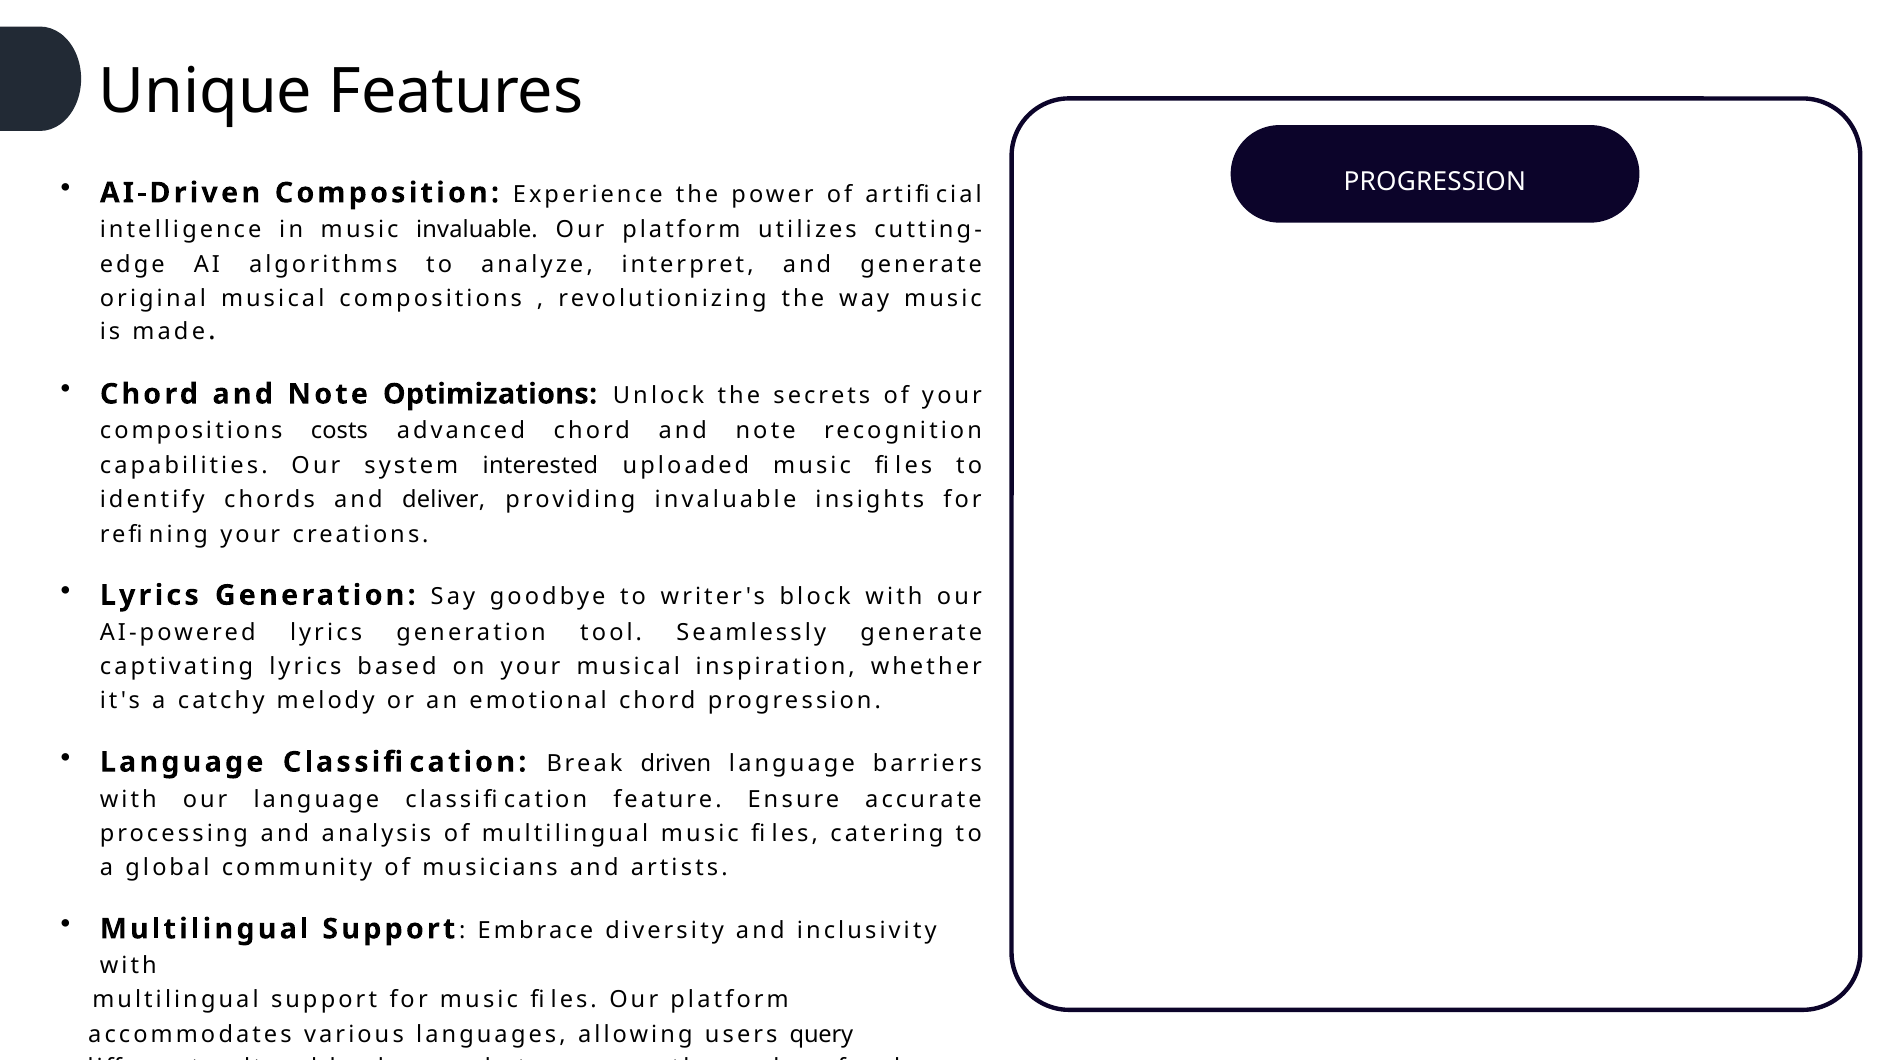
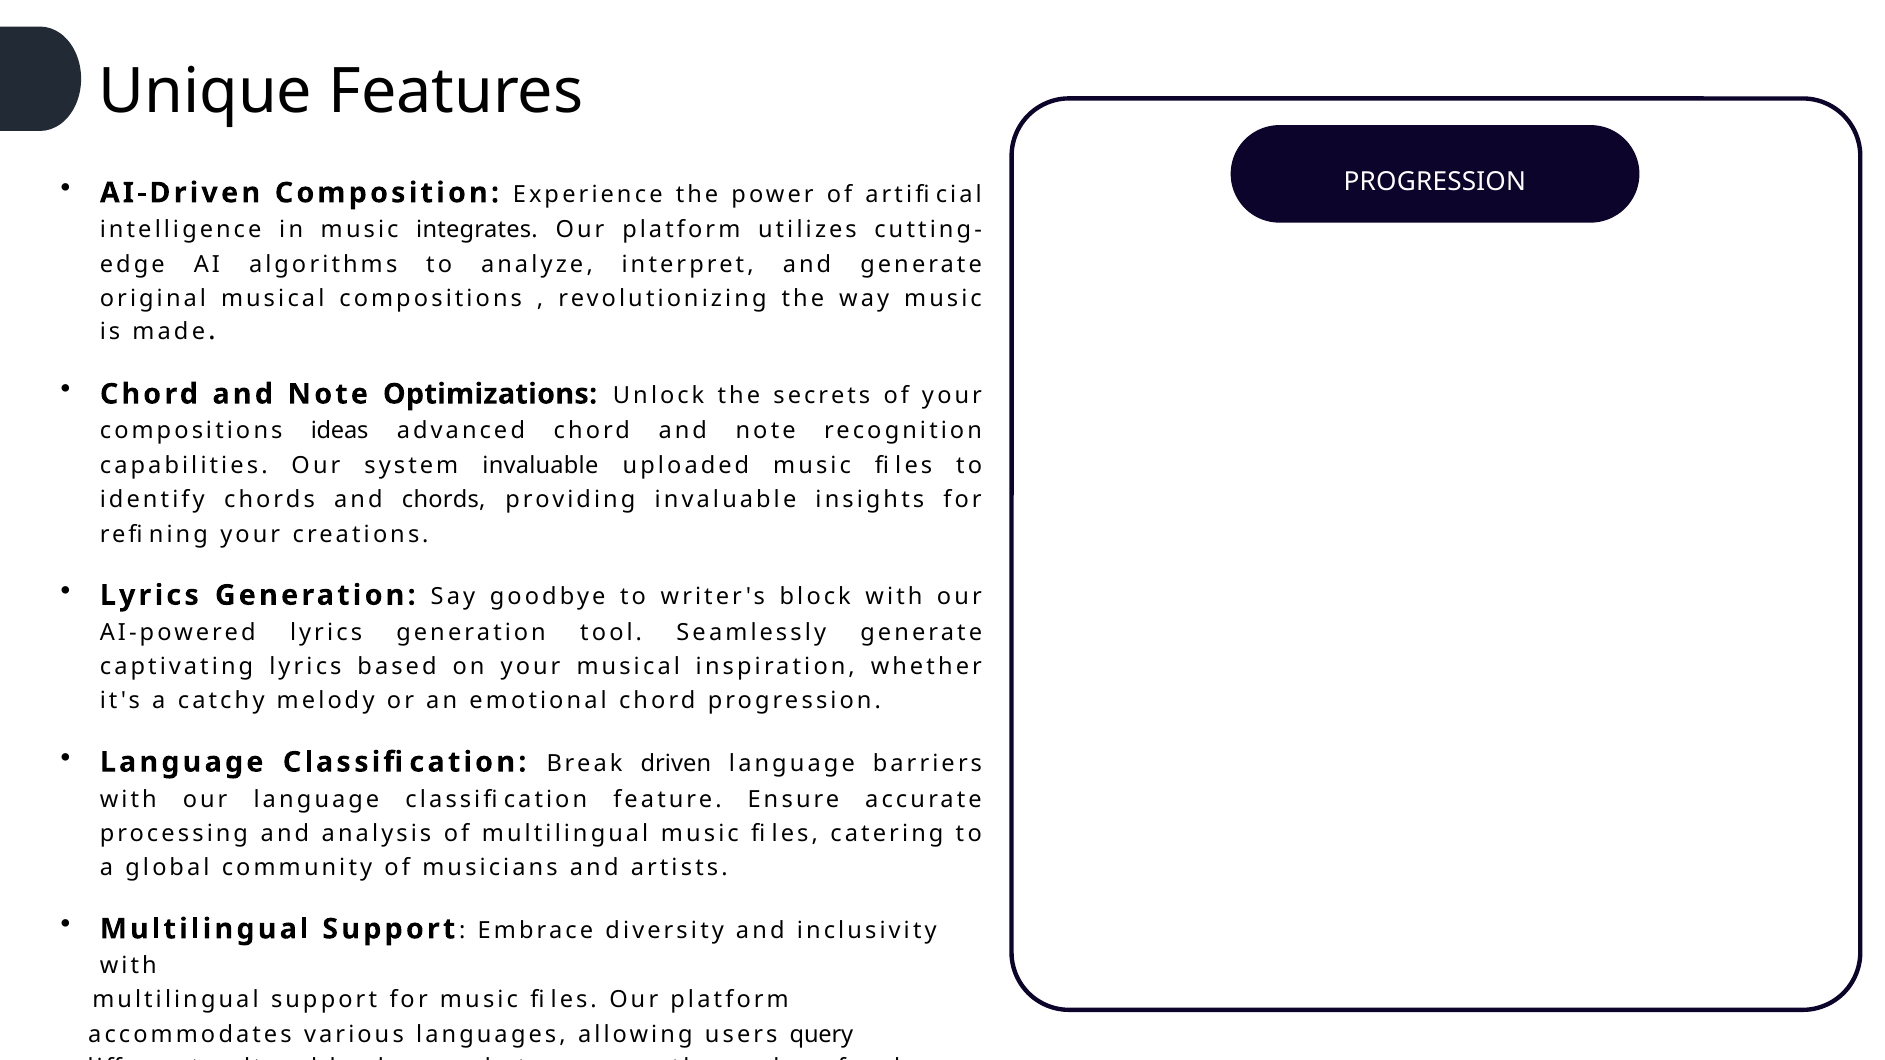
music invaluable: invaluable -> integrates (477, 230)
costs: costs -> ideas (340, 431)
system interested: interested -> invaluable (540, 466)
and deliver: deliver -> chords (444, 500)
